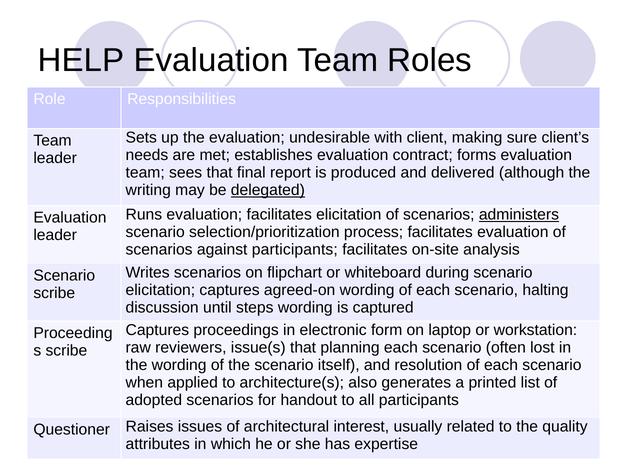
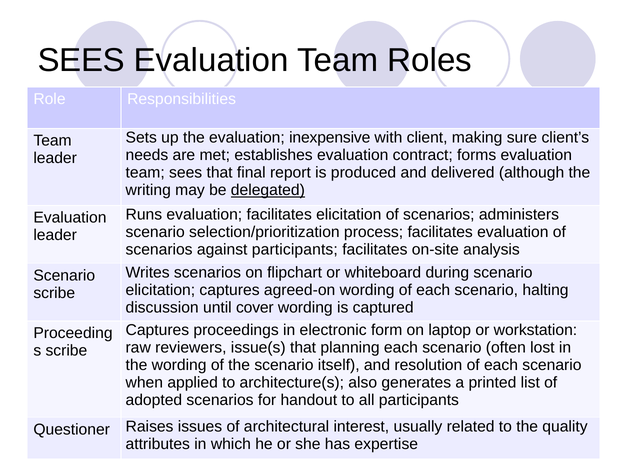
HELP: HELP -> SEES (81, 60)
undesirable: undesirable -> inexpensive (330, 138)
administers underline: present -> none (519, 215)
steps: steps -> cover (255, 308)
